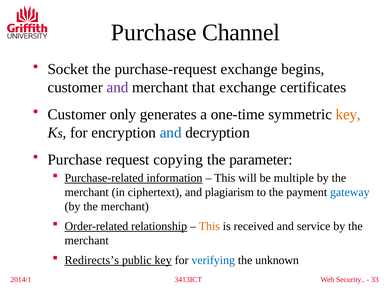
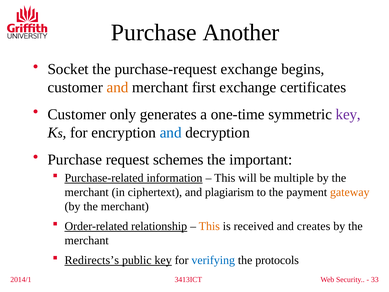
Channel: Channel -> Another (241, 32)
and colour: purple -> orange (118, 87)
that: that -> first (204, 87)
key colour: orange -> purple (348, 114)
copying: copying -> schemes (178, 159)
parameter: parameter -> important (261, 159)
gateway colour: blue -> orange (350, 192)
service: service -> creates (314, 226)
unknown: unknown -> protocols (277, 260)
